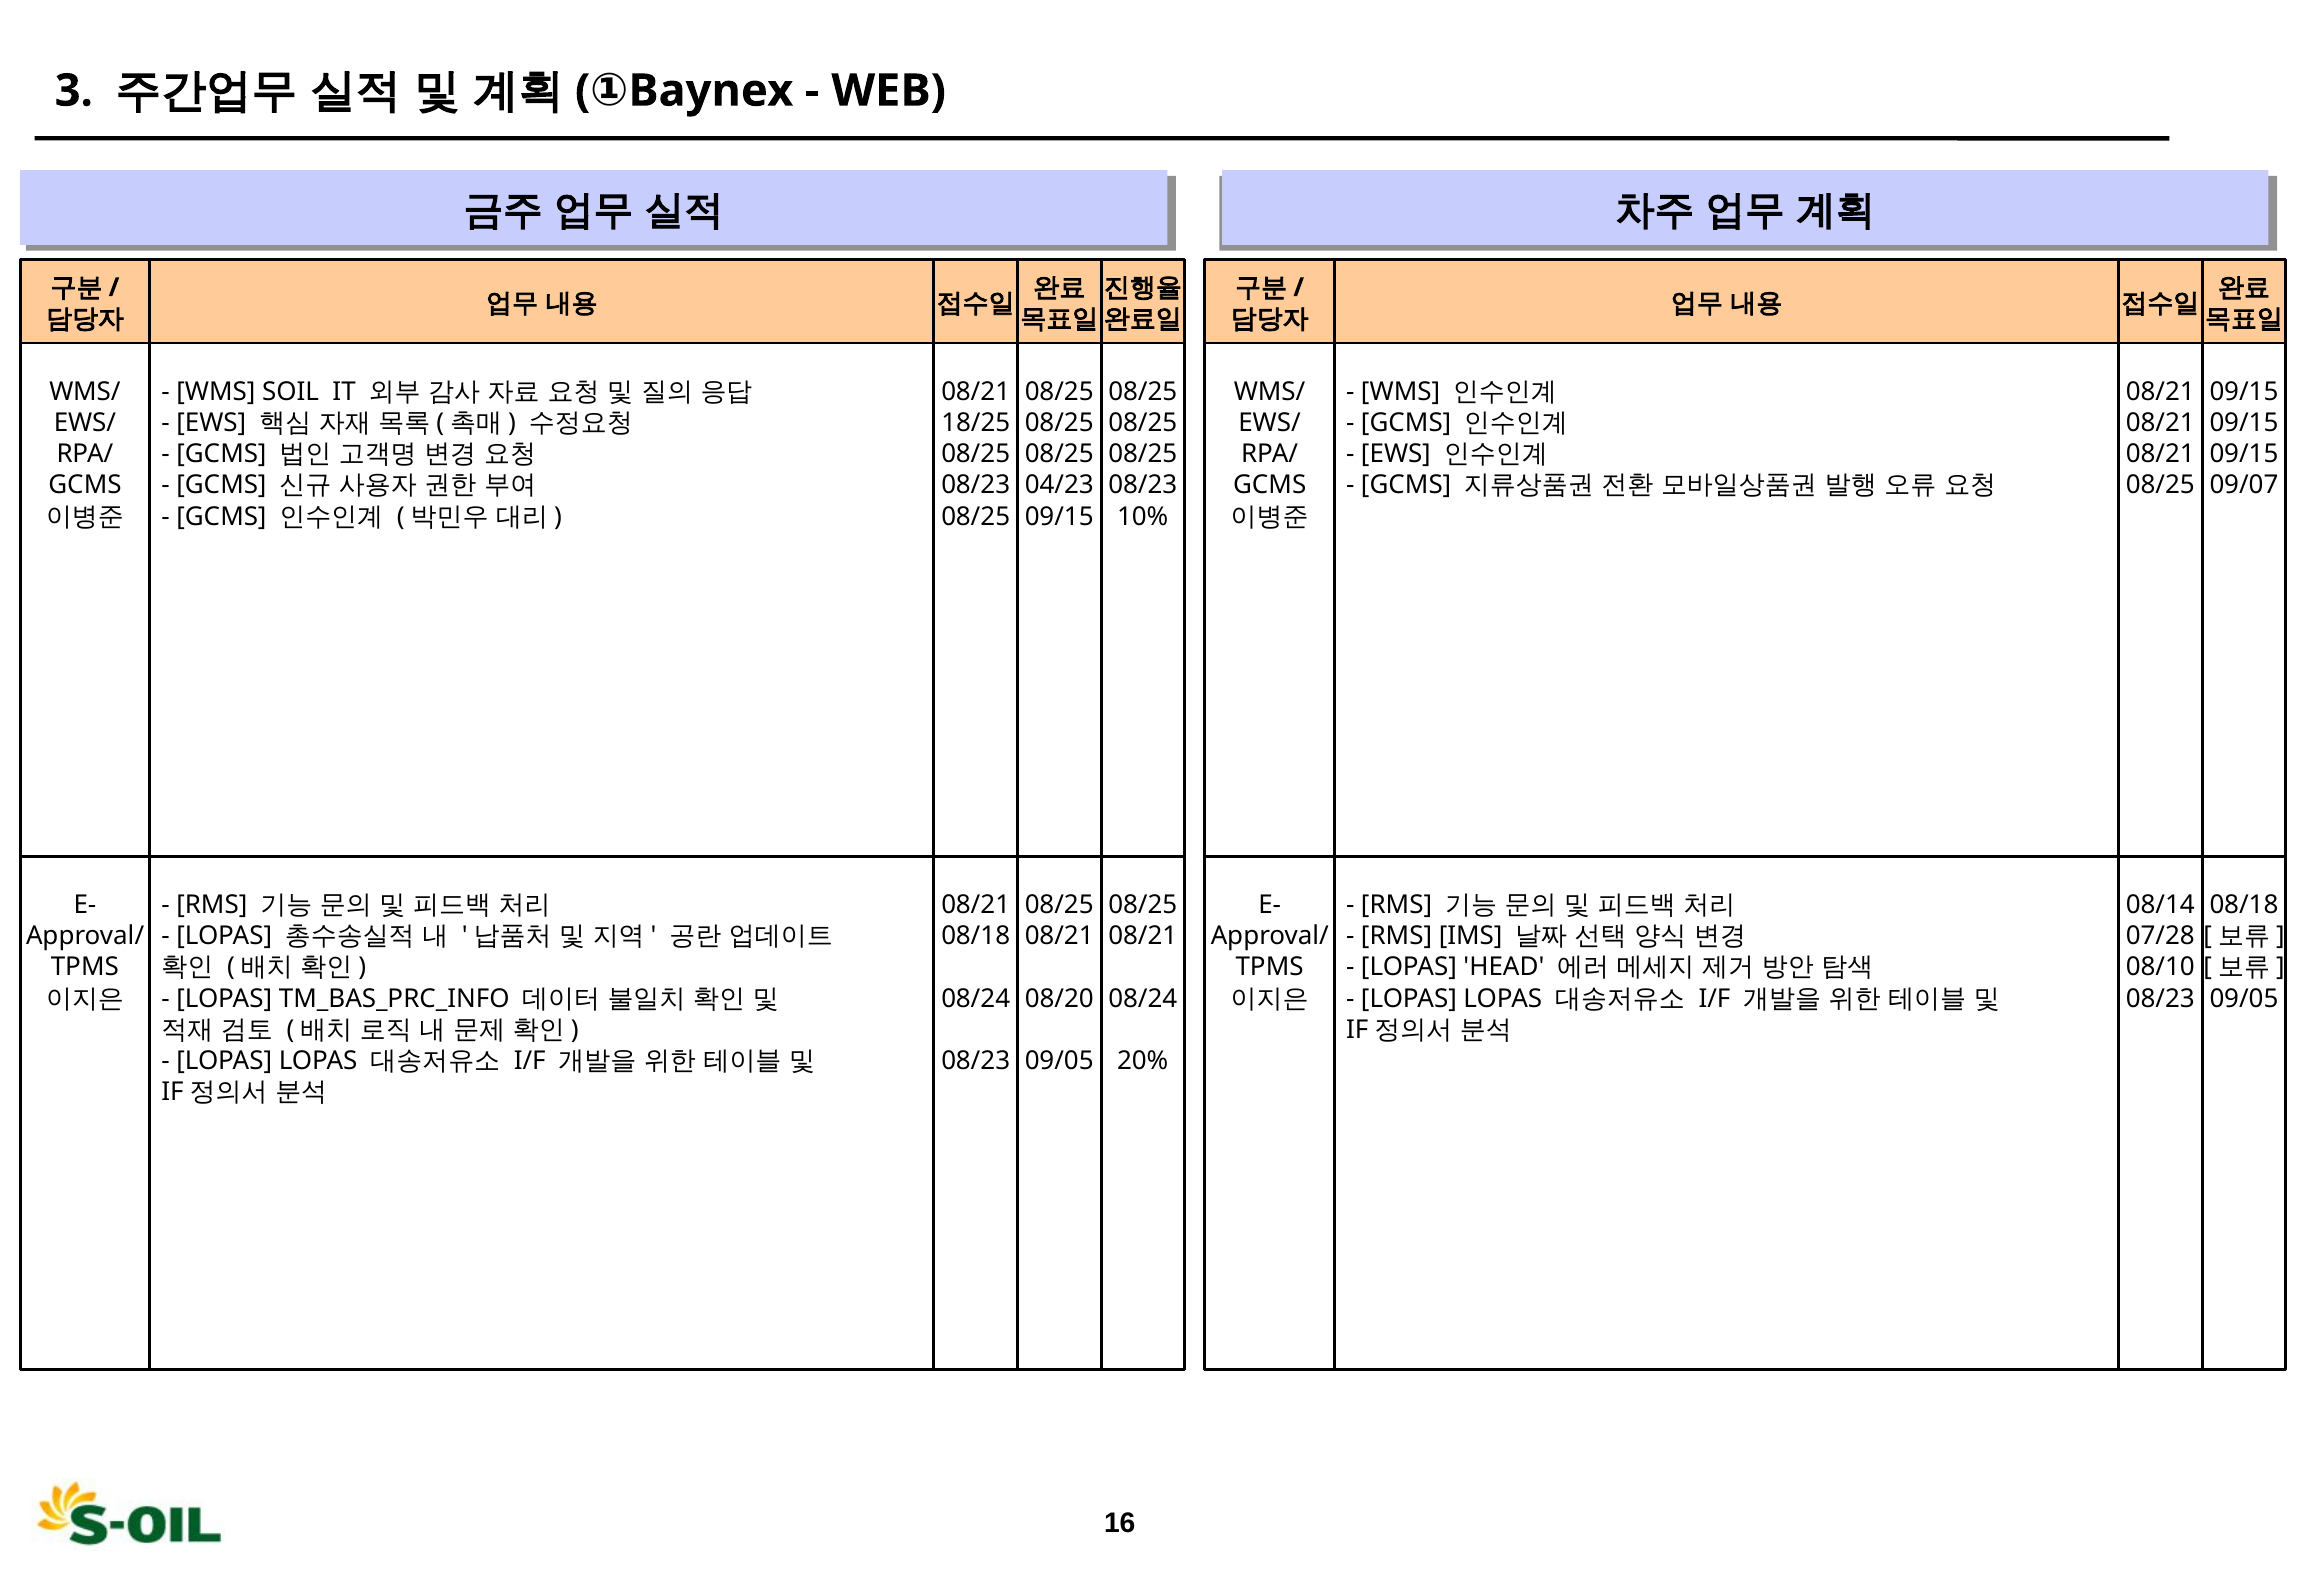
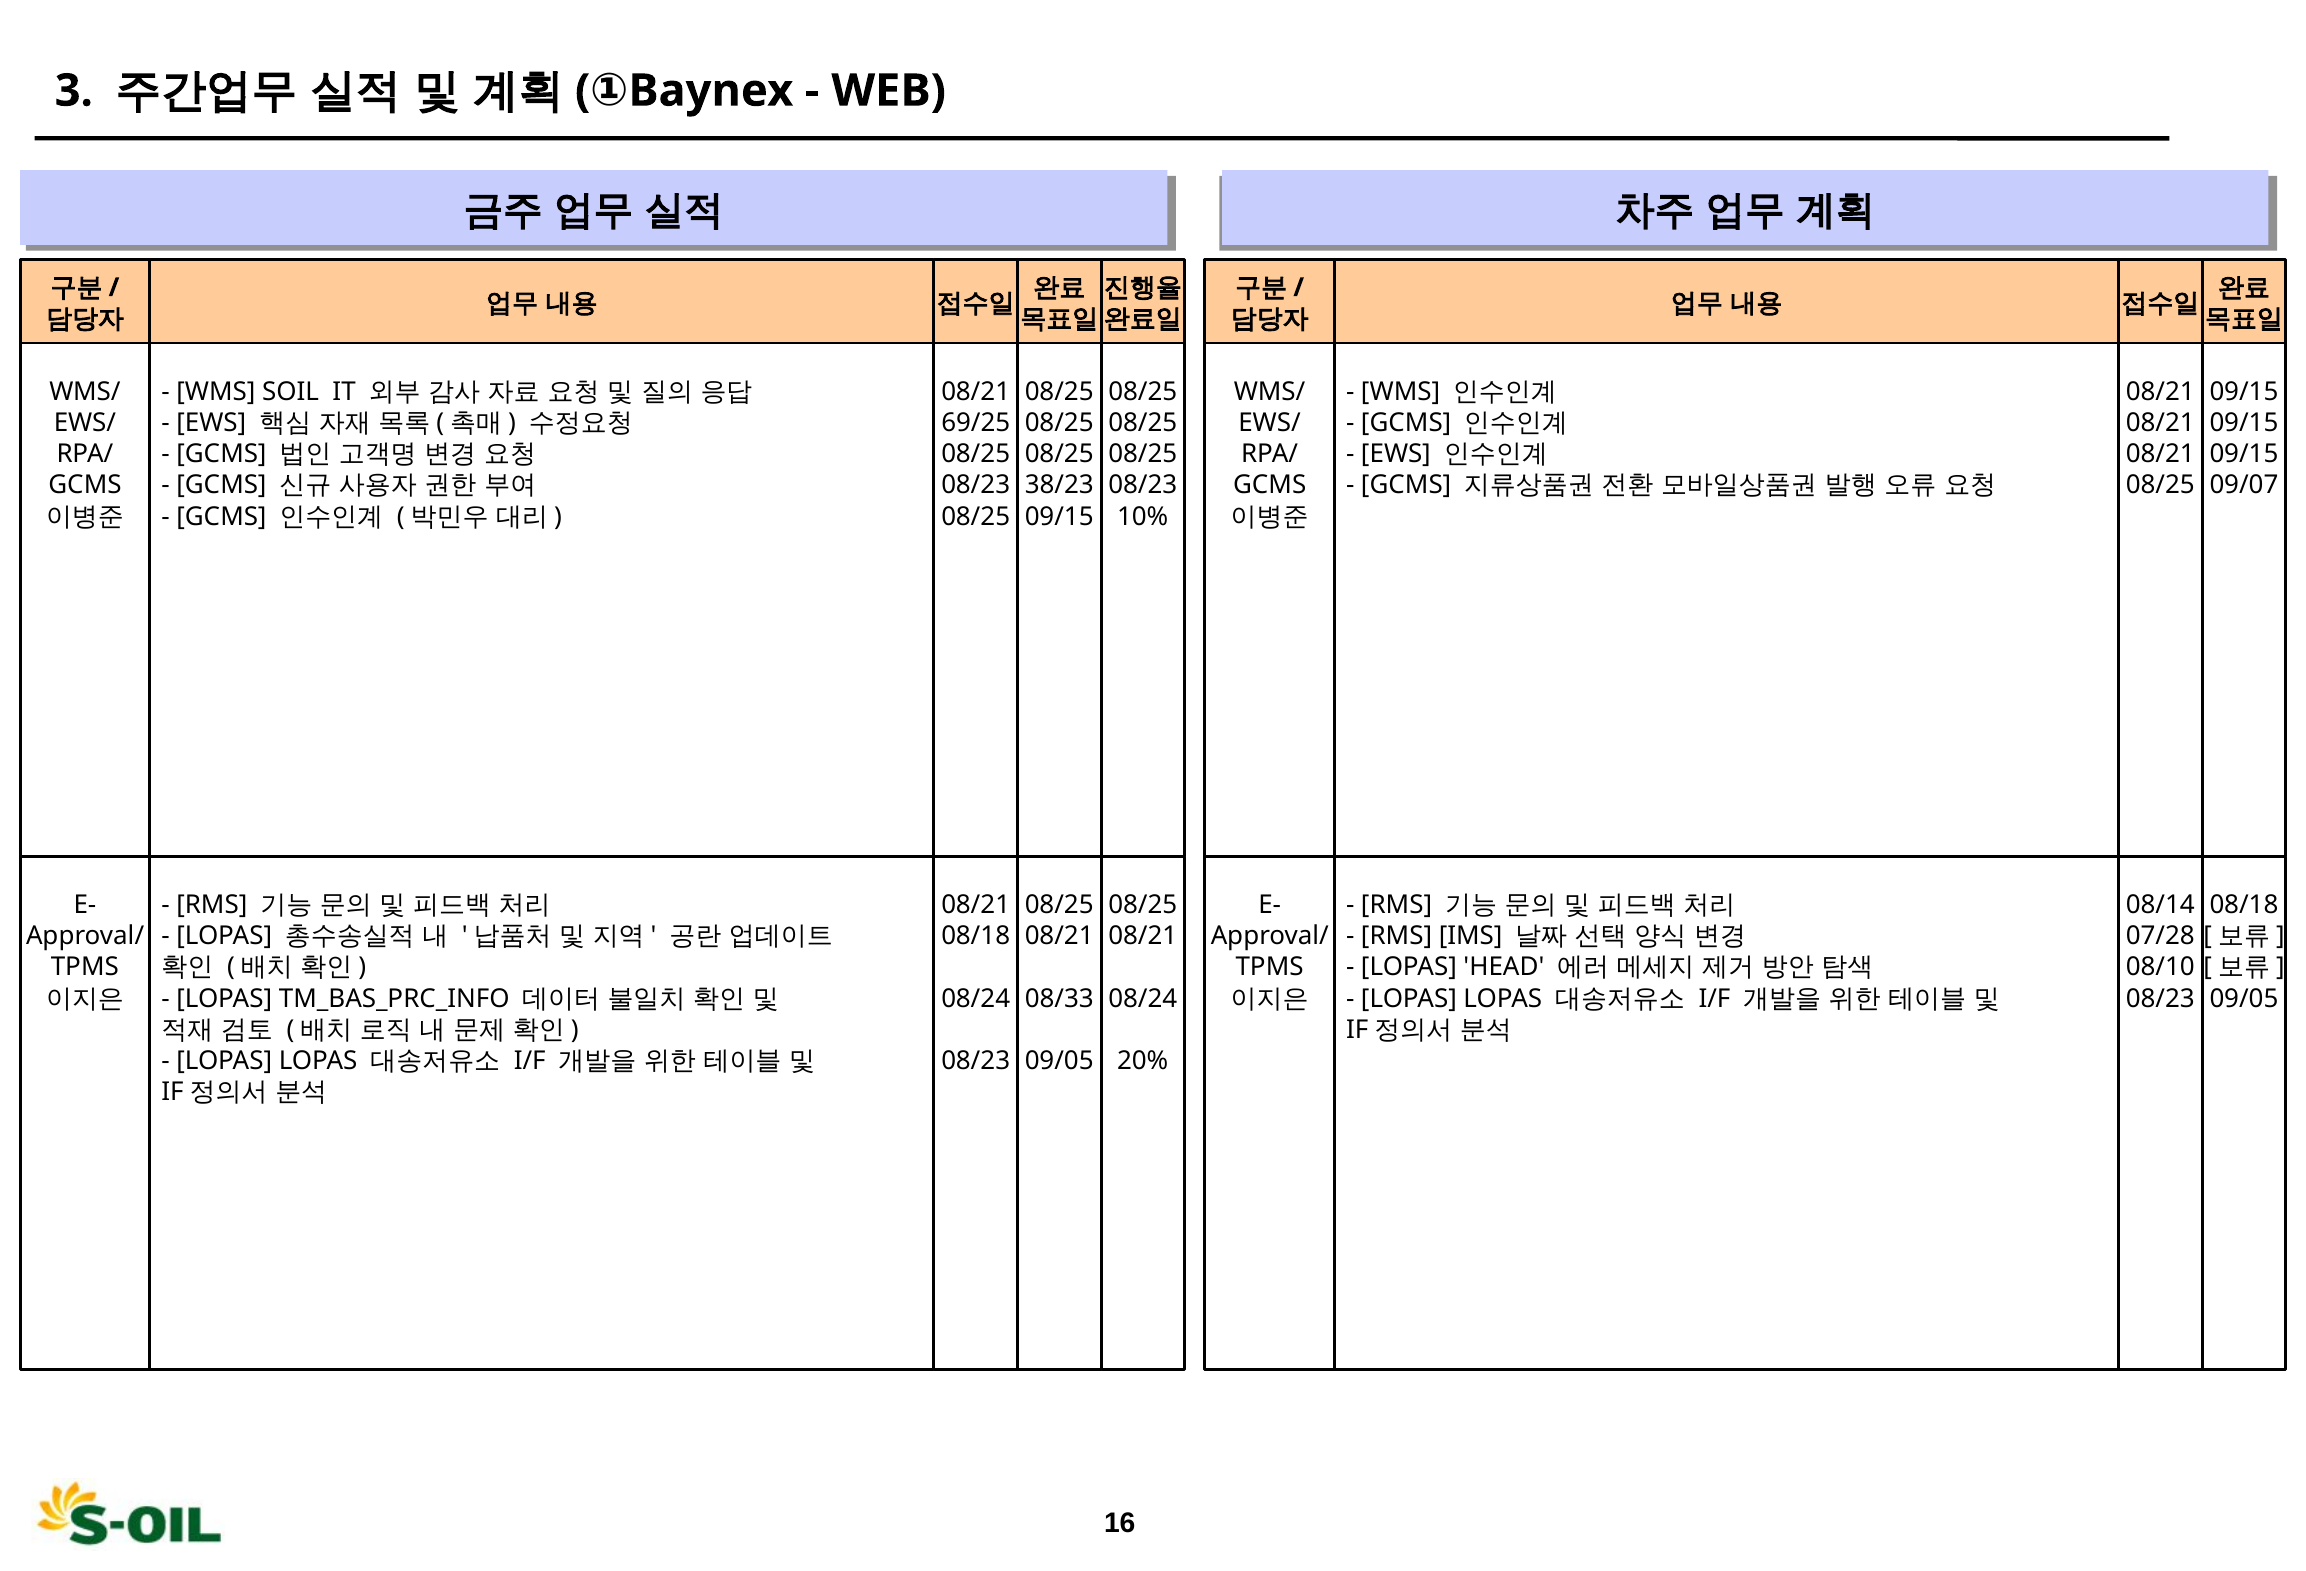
18/25: 18/25 -> 69/25 (976, 423)
04/23: 04/23 -> 38/23 (1059, 485)
08/20: 08/20 -> 08/33 (1059, 998)
